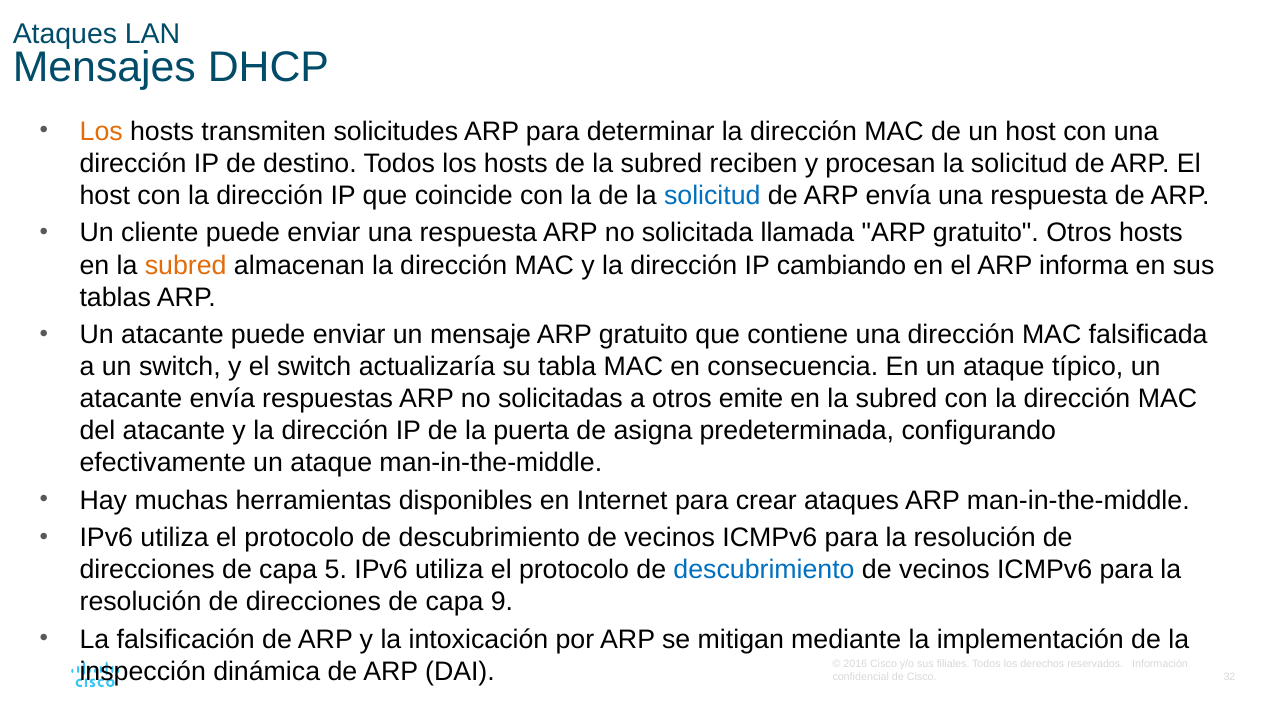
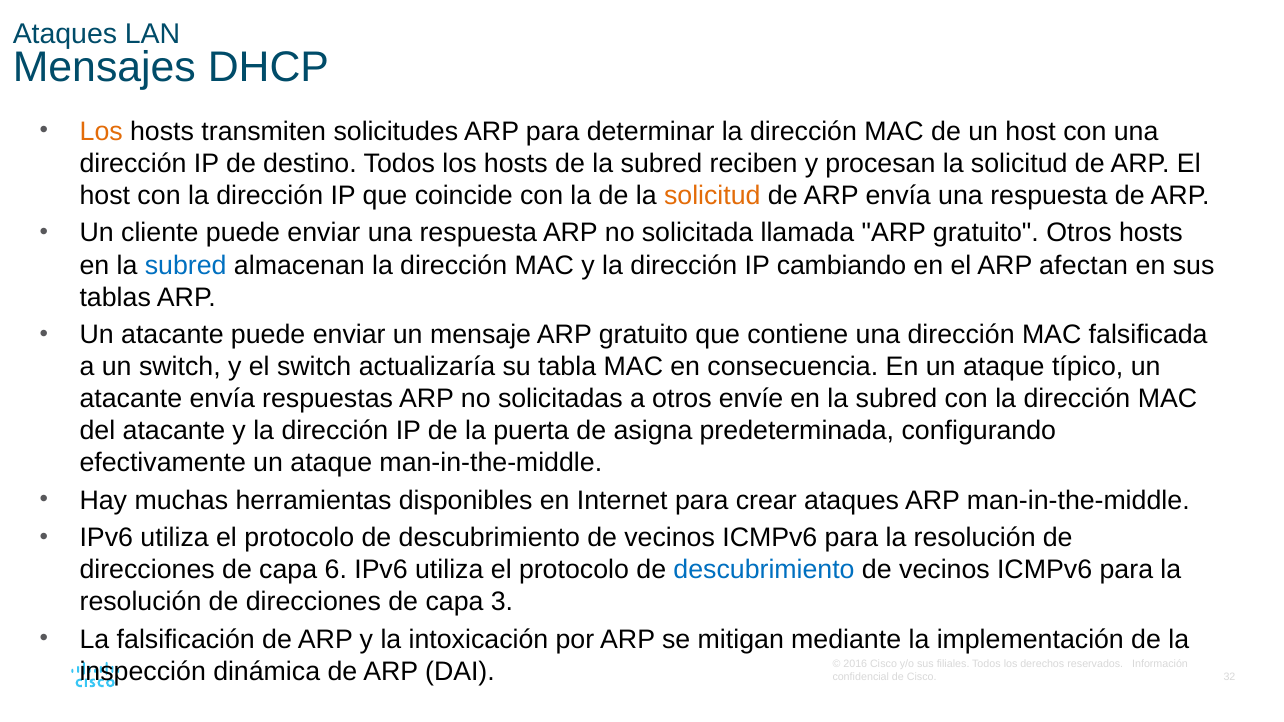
solicitud colour: blue -> orange (712, 196)
subred colour: orange -> blue (186, 265)
informa: informa -> afectan (1084, 265)
emite: emite -> envíe (751, 399)
5: 5 -> 6 (336, 570)
9: 9 -> 3 (502, 602)
